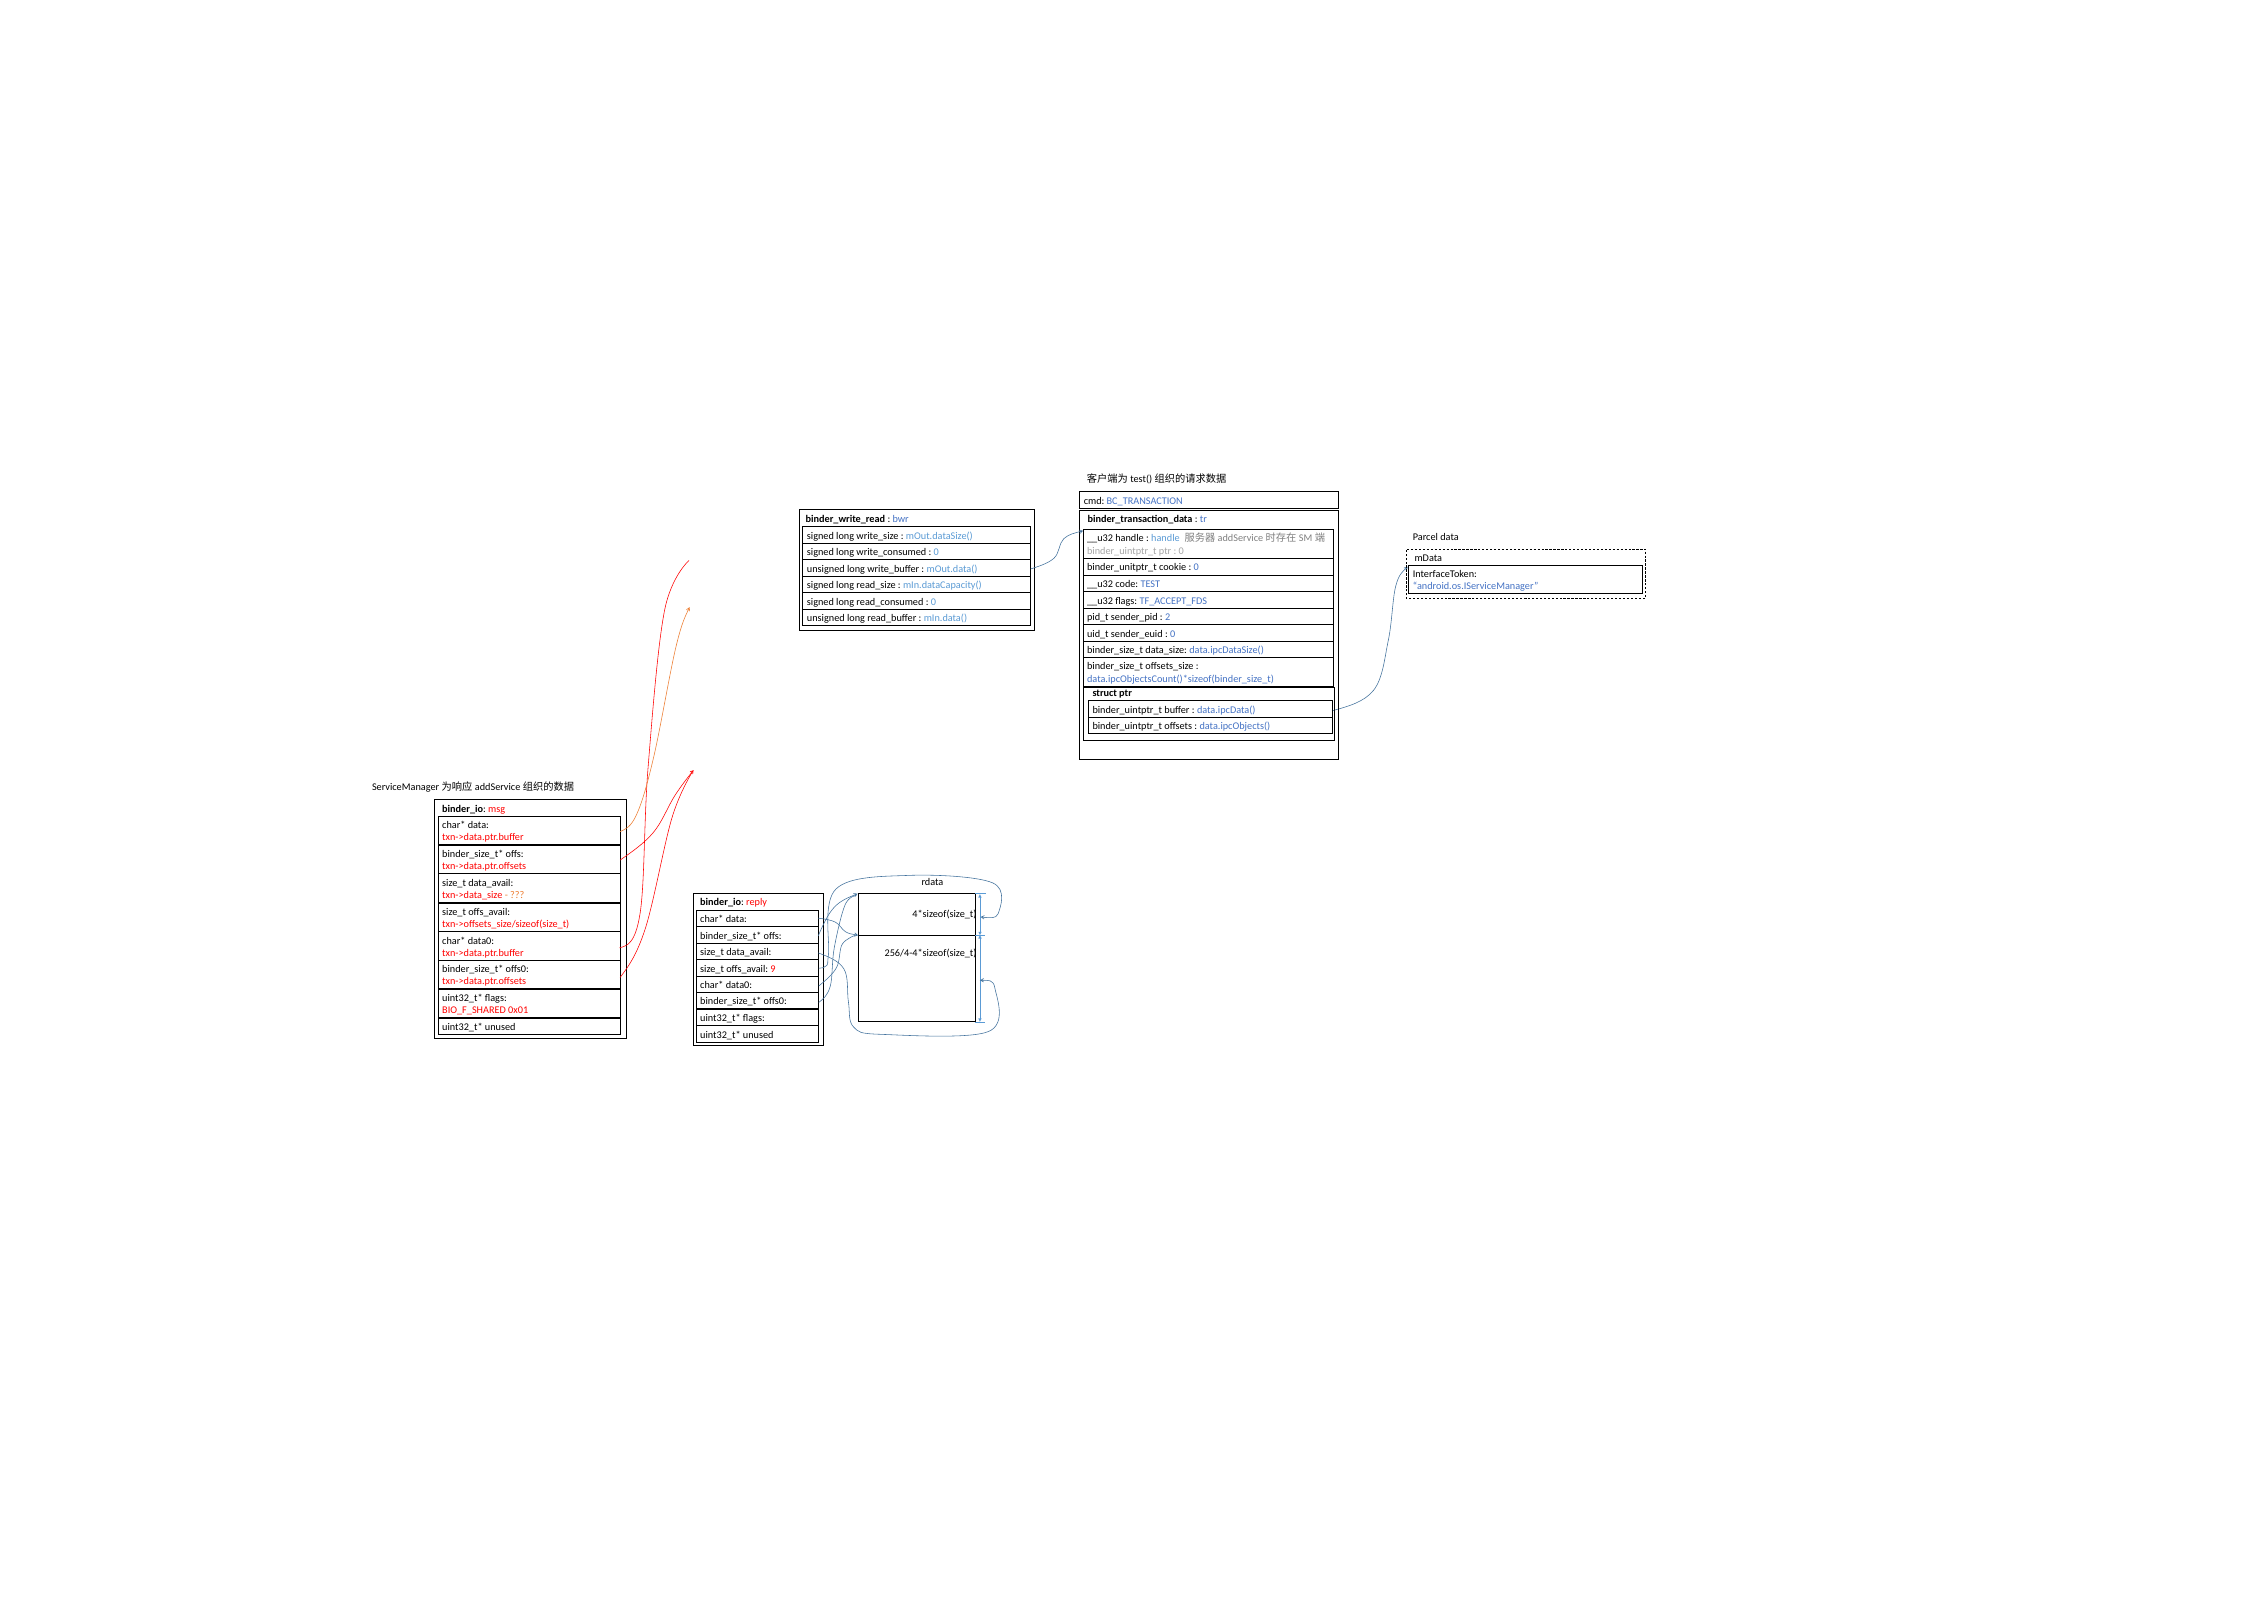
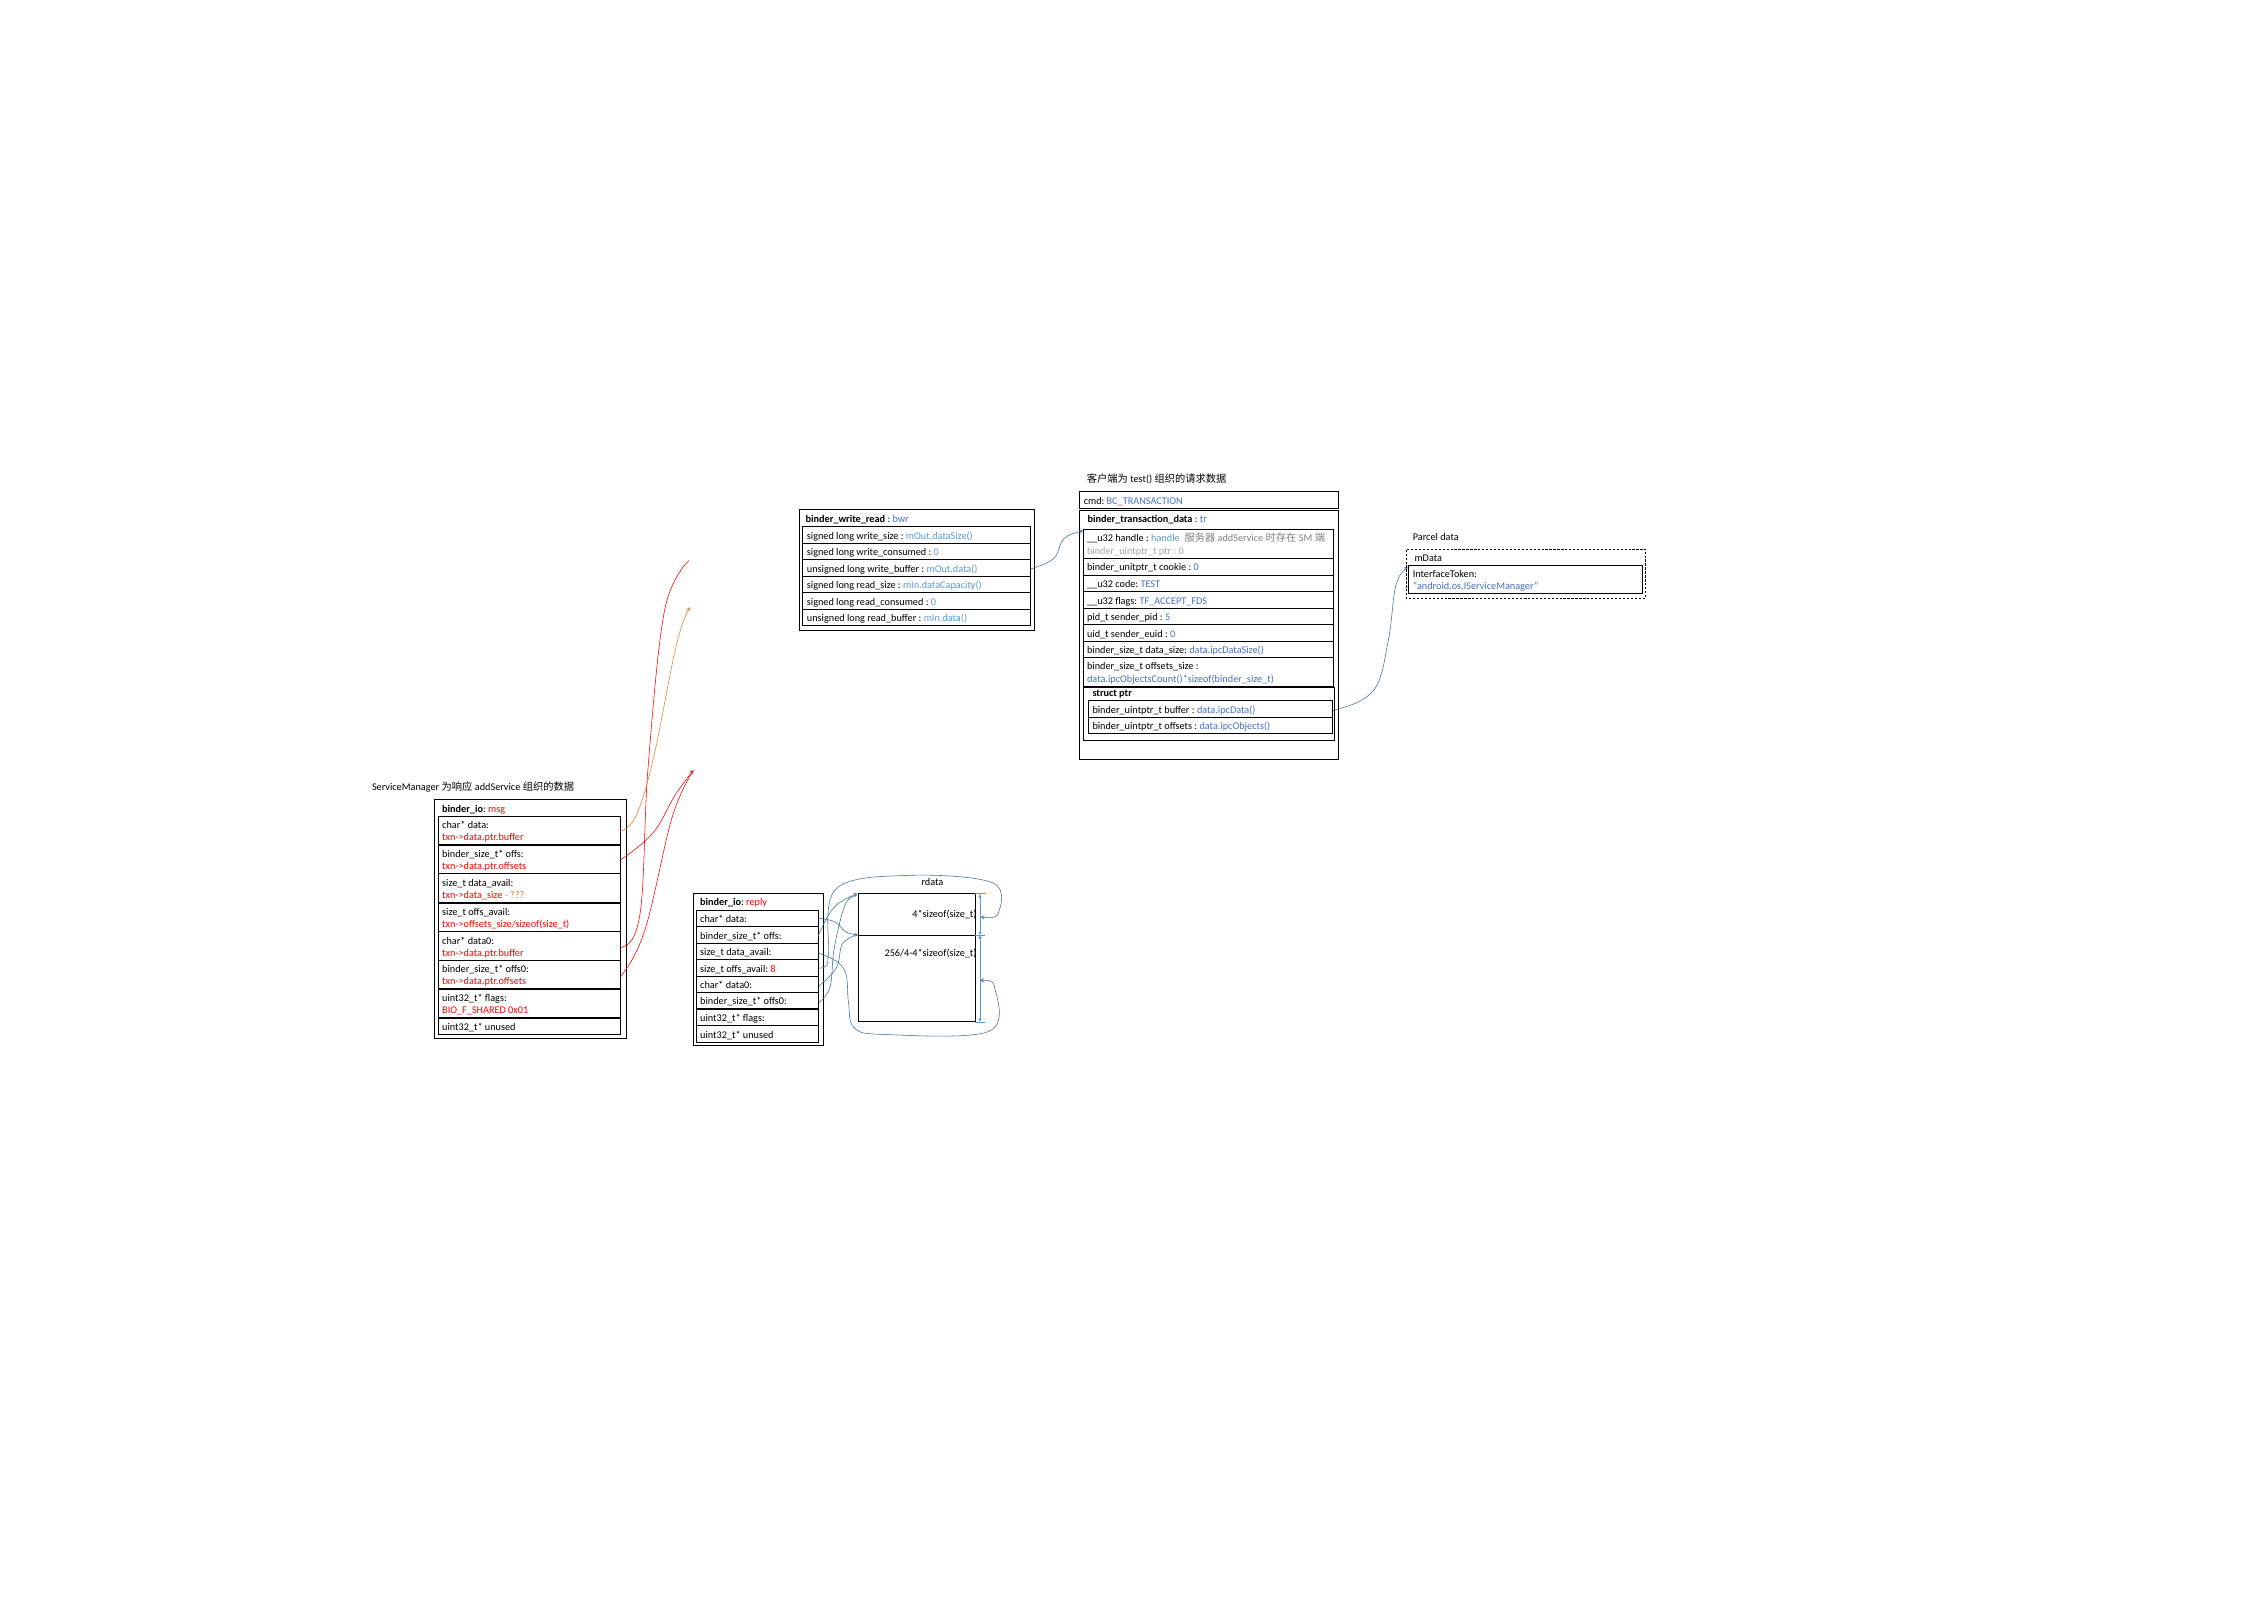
2: 2 -> 5 (1168, 617)
9: 9 -> 8 (773, 968)
